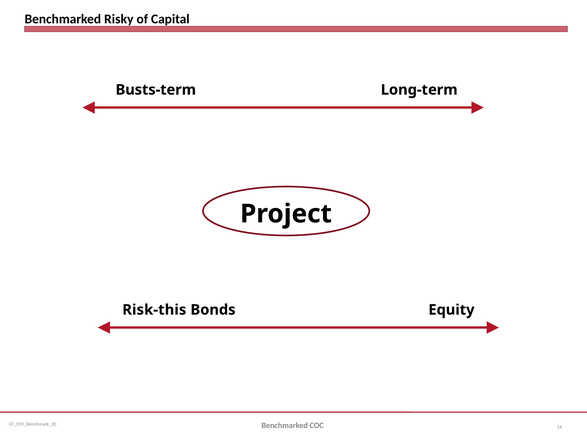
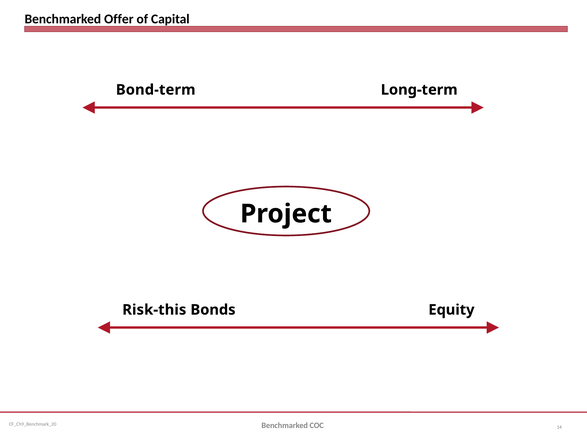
Risky: Risky -> Offer (119, 19)
Busts-term: Busts-term -> Bond-term (156, 90)
